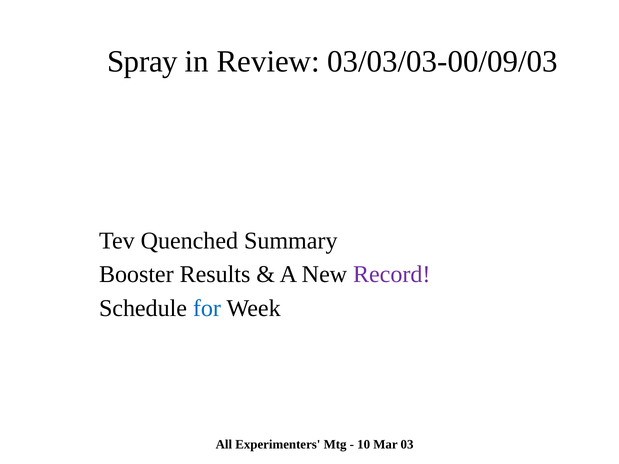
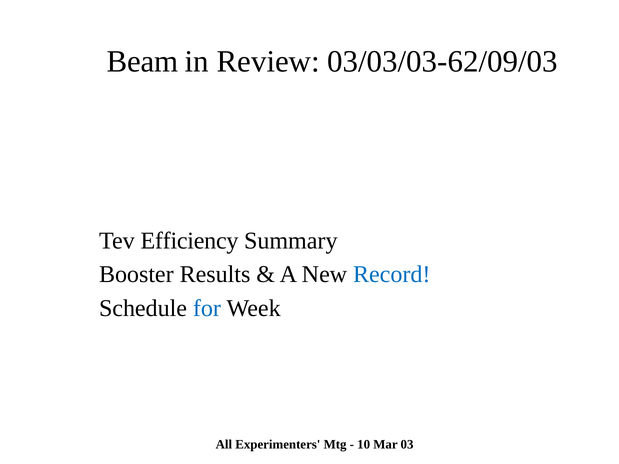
Spray: Spray -> Beam (143, 61)
03/03/03-00/09/03: 03/03/03-00/09/03 -> 03/03/03-62/09/03 (443, 61)
Quenched: Quenched -> Efficiency (189, 241)
Record colour: purple -> blue (392, 275)
